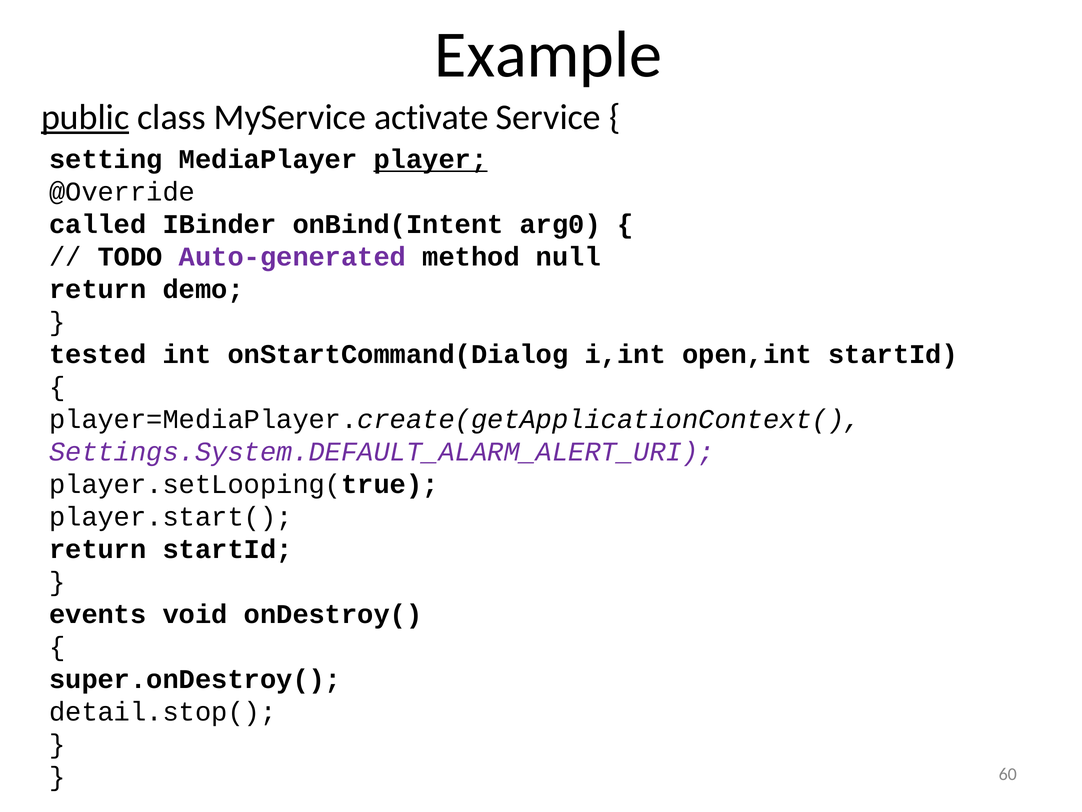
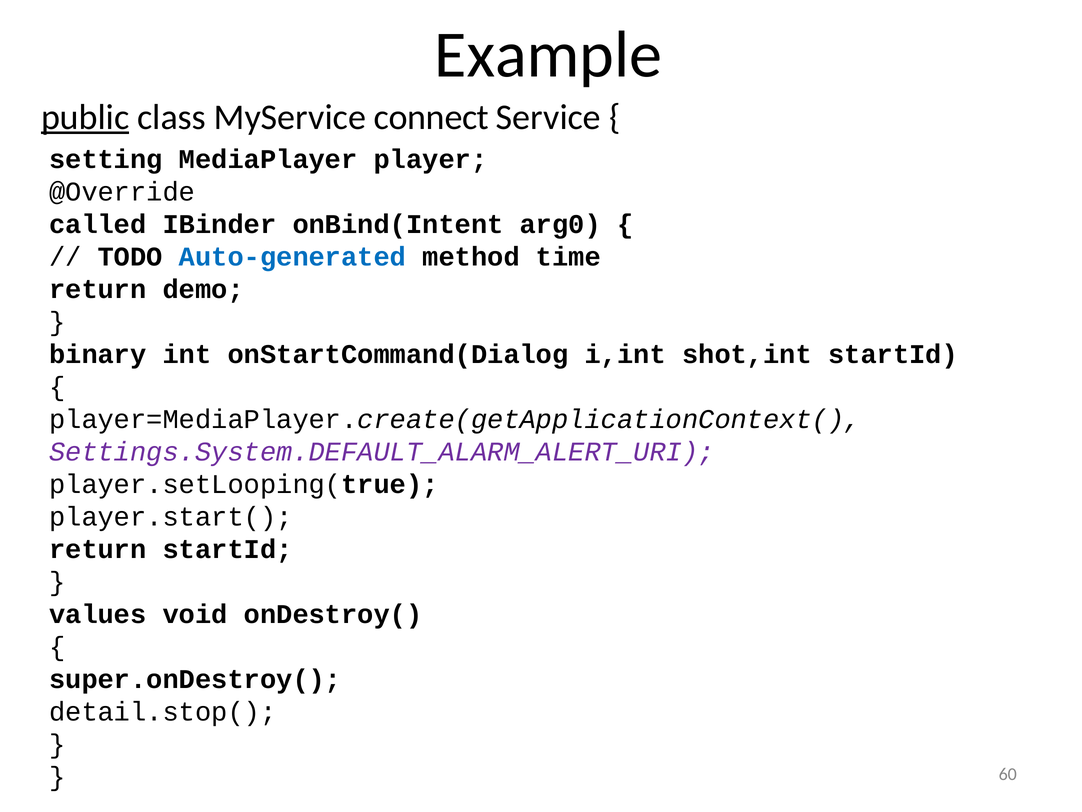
activate: activate -> connect (431, 117)
player underline: present -> none (430, 159)
Auto-generated colour: purple -> blue (293, 257)
null: null -> time (568, 257)
tested: tested -> binary (98, 354)
open,int: open,int -> shot,int (747, 354)
events: events -> values (98, 614)
